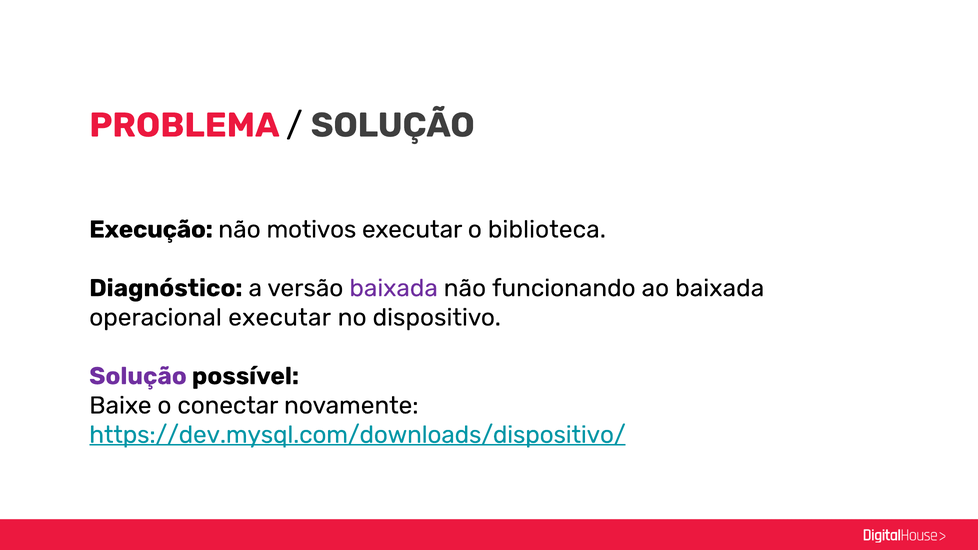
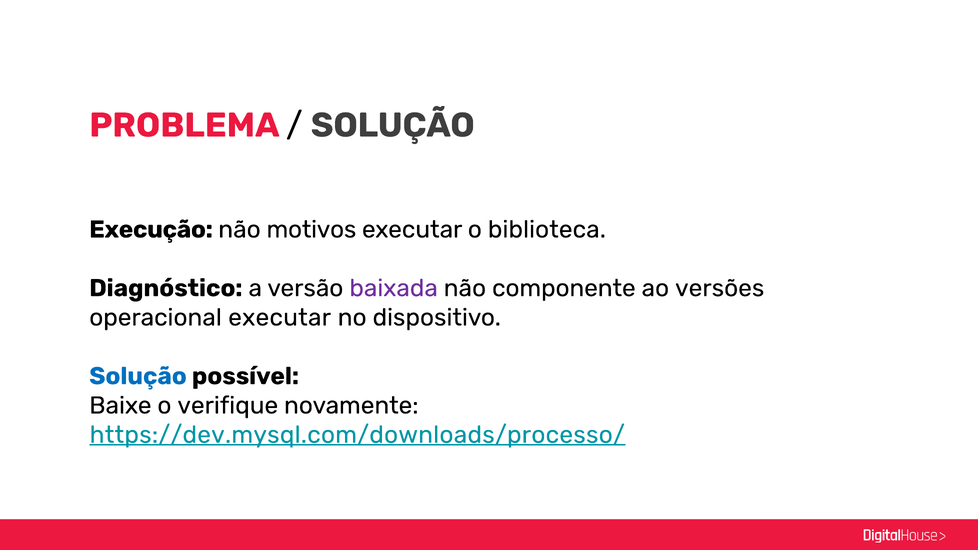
funcionando: funcionando -> componente (564, 288)
ao baixada: baixada -> versões (720, 288)
Solução colour: purple -> blue (138, 376)
conectar: conectar -> verifique (228, 406)
https://dev.mysql.com/downloads/dispositivo/: https://dev.mysql.com/downloads/dispositivo/ -> https://dev.mysql.com/downloads/processo/ (357, 435)
